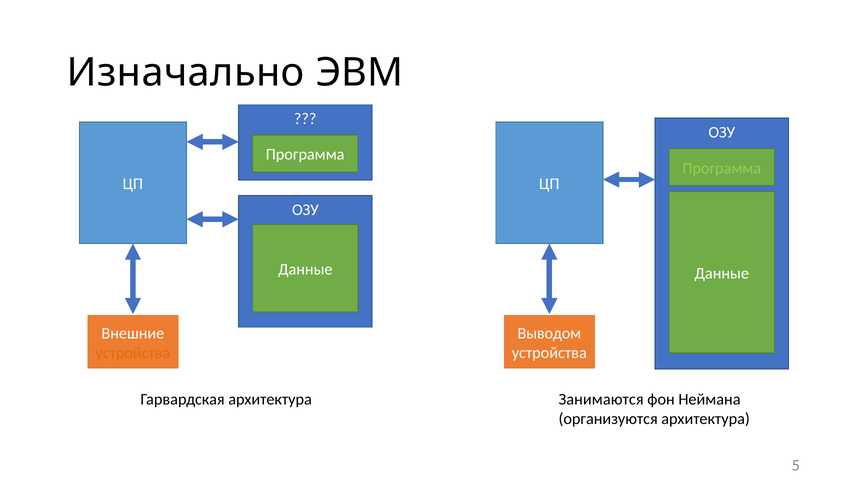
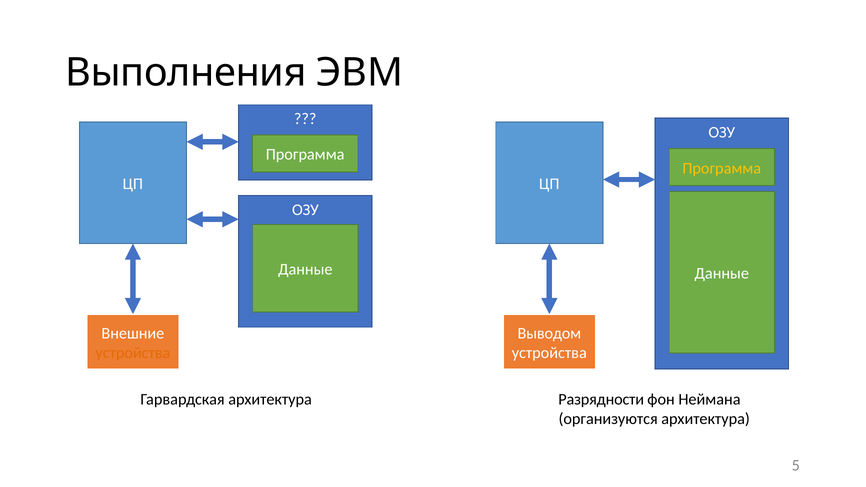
Изначально: Изначально -> Выполнения (186, 73)
Программа colour: light green -> yellow (722, 168)
Занимаются: Занимаются -> Разрядности (601, 400)
